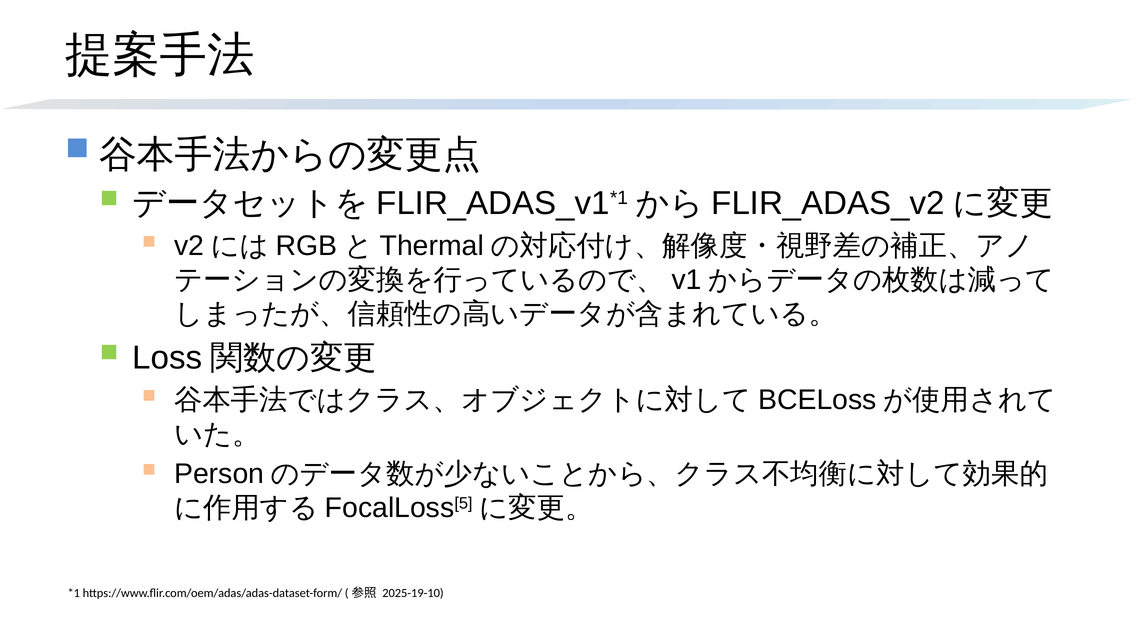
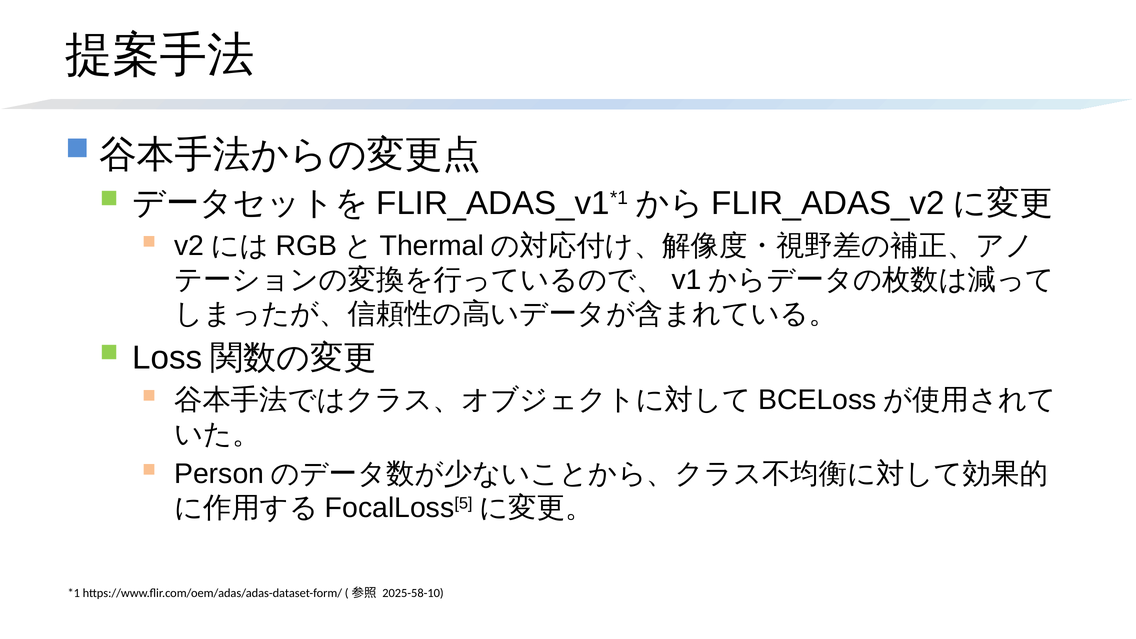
2025-19-10: 2025-19-10 -> 2025-58-10 (413, 593)
